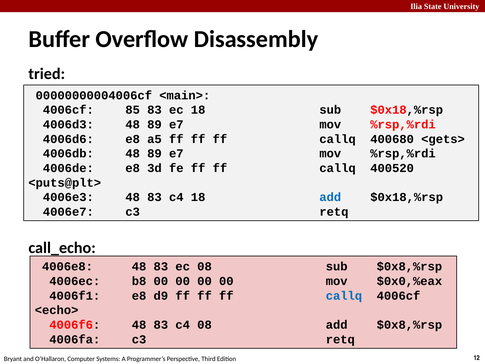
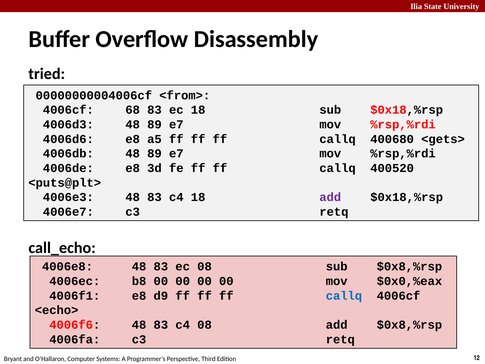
<main>: <main> -> <from> (185, 95)
85: 85 -> 68 (133, 110)
add colour: blue -> purple (330, 197)
